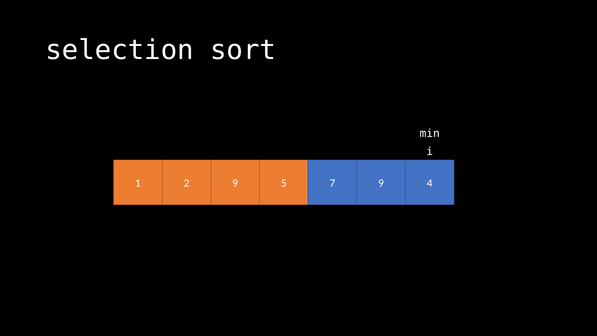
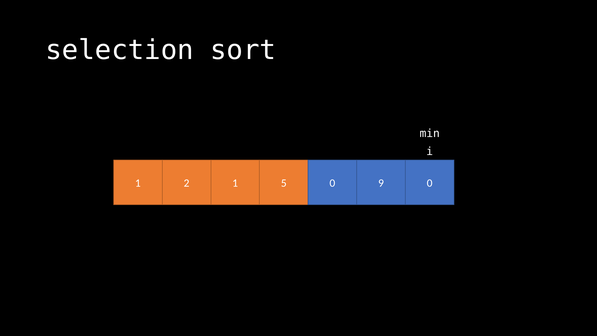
2 9: 9 -> 1 (235, 183)
5 7: 7 -> 0 (332, 183)
9 4: 4 -> 0 (430, 183)
